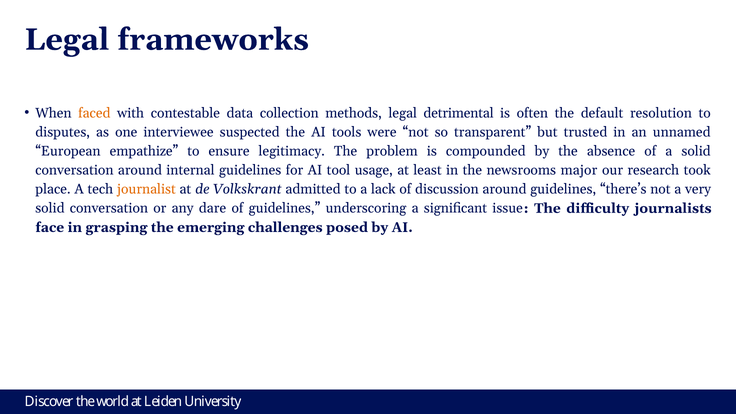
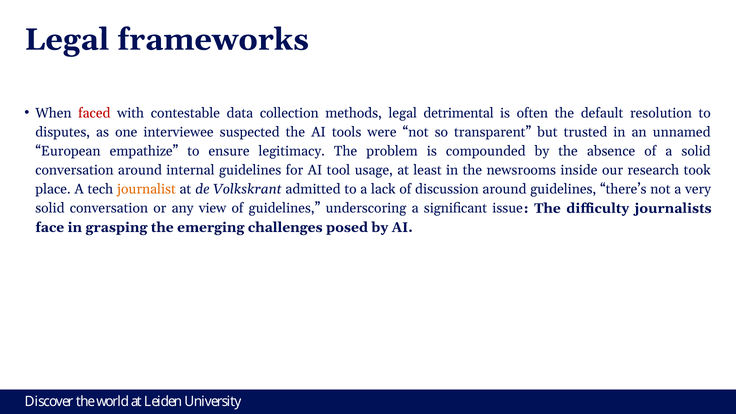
faced colour: orange -> red (94, 113)
major: major -> inside (579, 170)
dare: dare -> view (213, 208)
